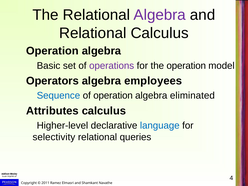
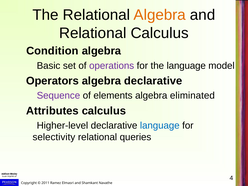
Algebra colour: purple -> orange (160, 15)
Operation: Operation -> Condition (52, 51)
the operation: operation -> language (186, 66)
algebra employees: employees -> declarative (153, 81)
Sequence colour: blue -> purple (58, 96)
of operation: operation -> elements (113, 96)
